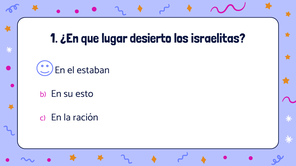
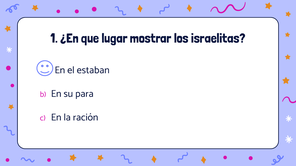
desierto: desierto -> mostrar (151, 39)
esto: esto -> para (84, 94)
